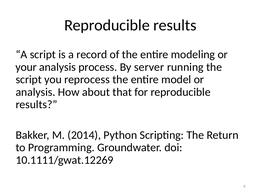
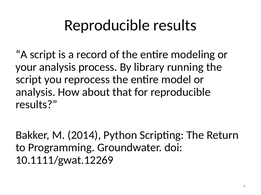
server: server -> library (149, 67)
